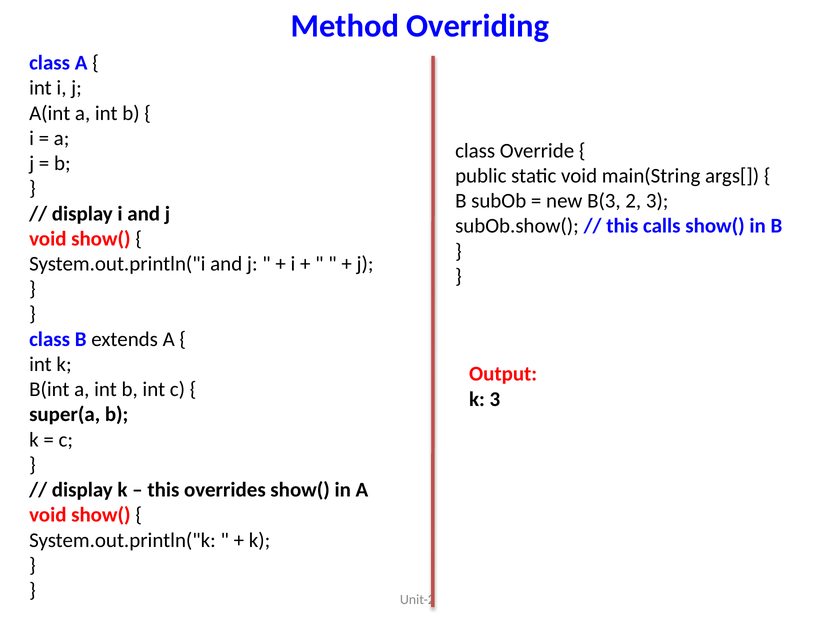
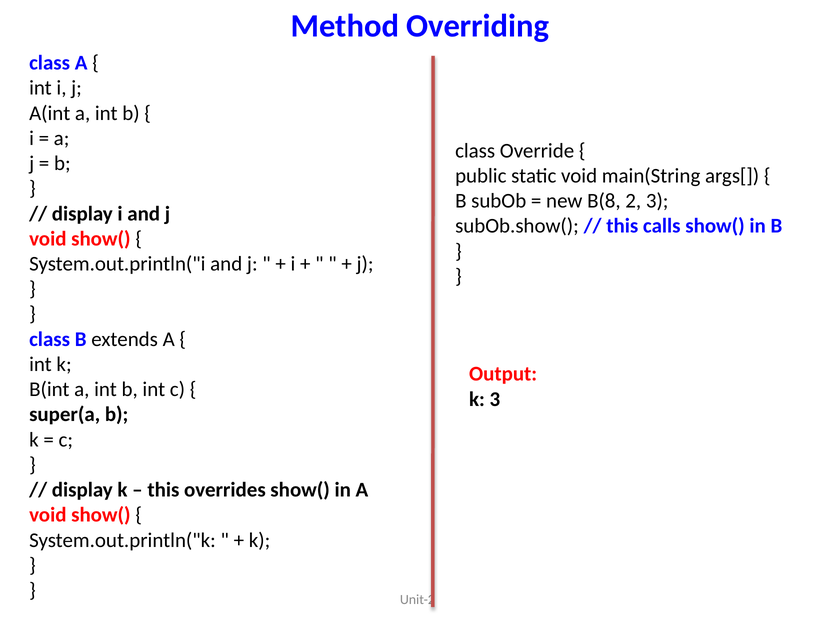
B(3: B(3 -> B(8 (604, 201)
